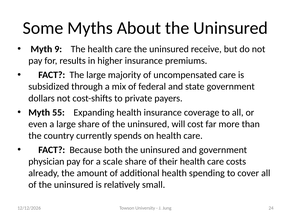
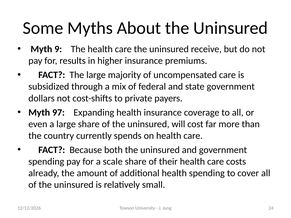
55: 55 -> 97 (58, 113)
physician: physician -> spending (46, 162)
